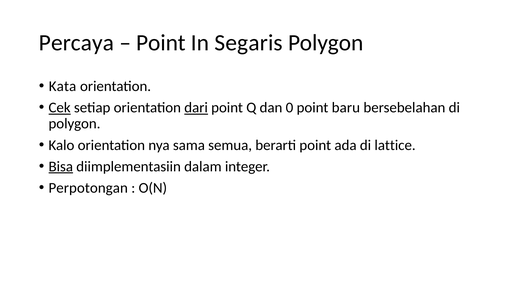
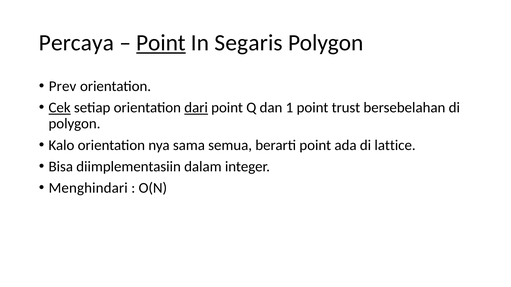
Point underline: none -> present (161, 43)
Kata: Kata -> Prev (63, 86)
0: 0 -> 1 (289, 108)
baru: baru -> trust (346, 108)
Bisa underline: present -> none (61, 167)
Perpotongan: Perpotongan -> Menghindari (88, 188)
